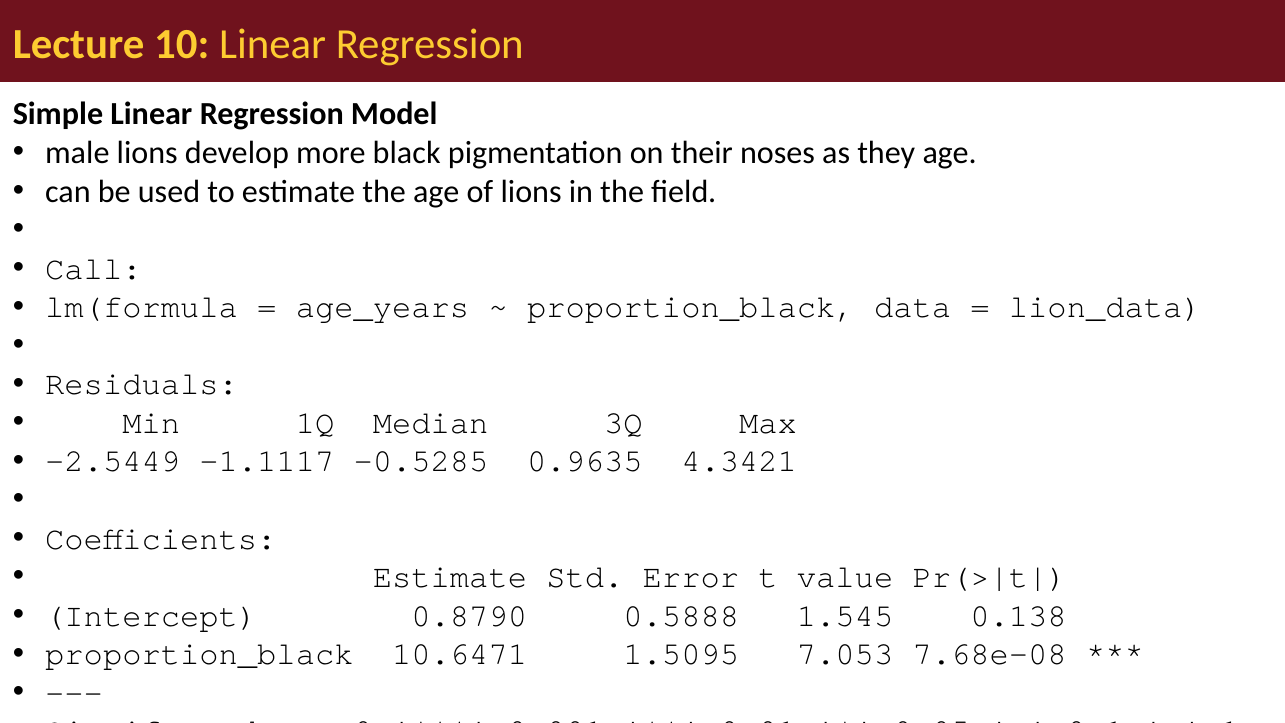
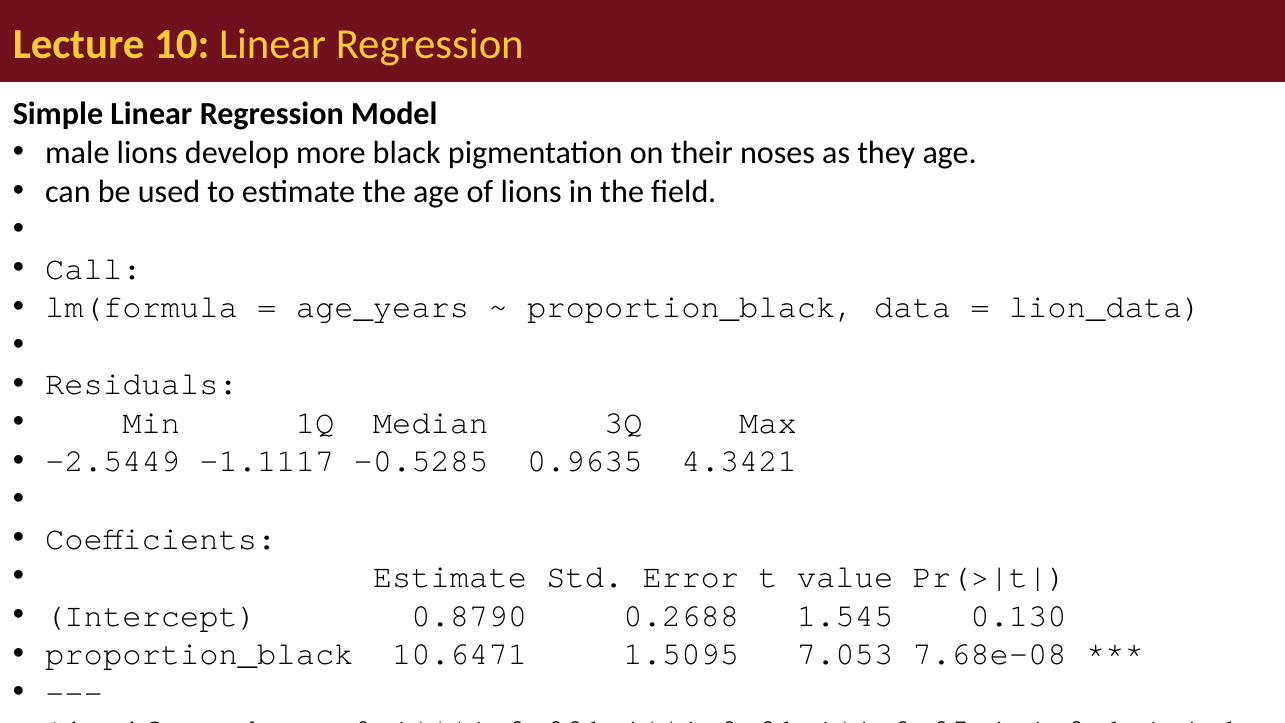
0.5888: 0.5888 -> 0.2688 (681, 615)
0.138: 0.138 -> 0.130 (1019, 615)
